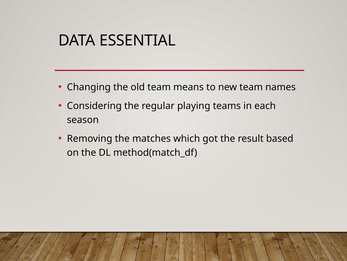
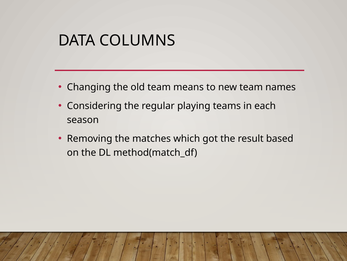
ESSENTIAL: ESSENTIAL -> COLUMNS (137, 41)
